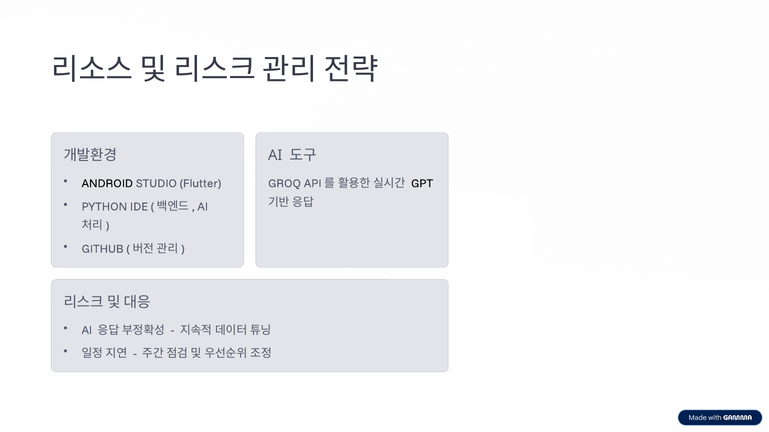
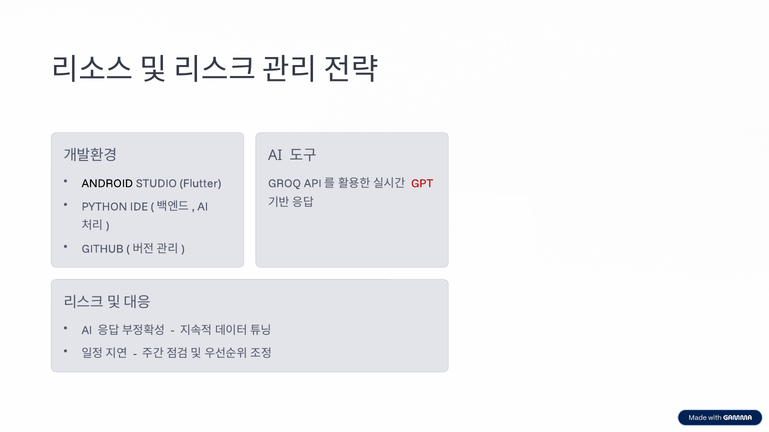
GPT colour: black -> red (422, 184)
